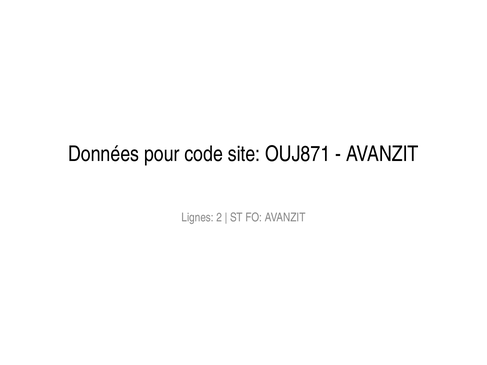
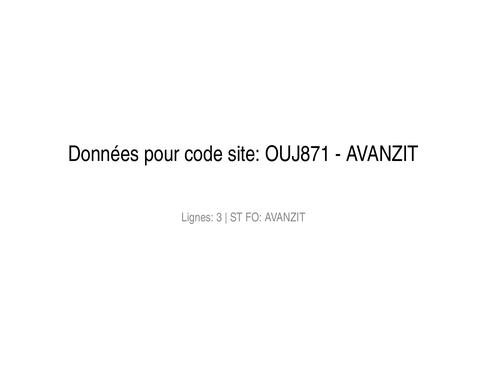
2: 2 -> 3 (219, 218)
